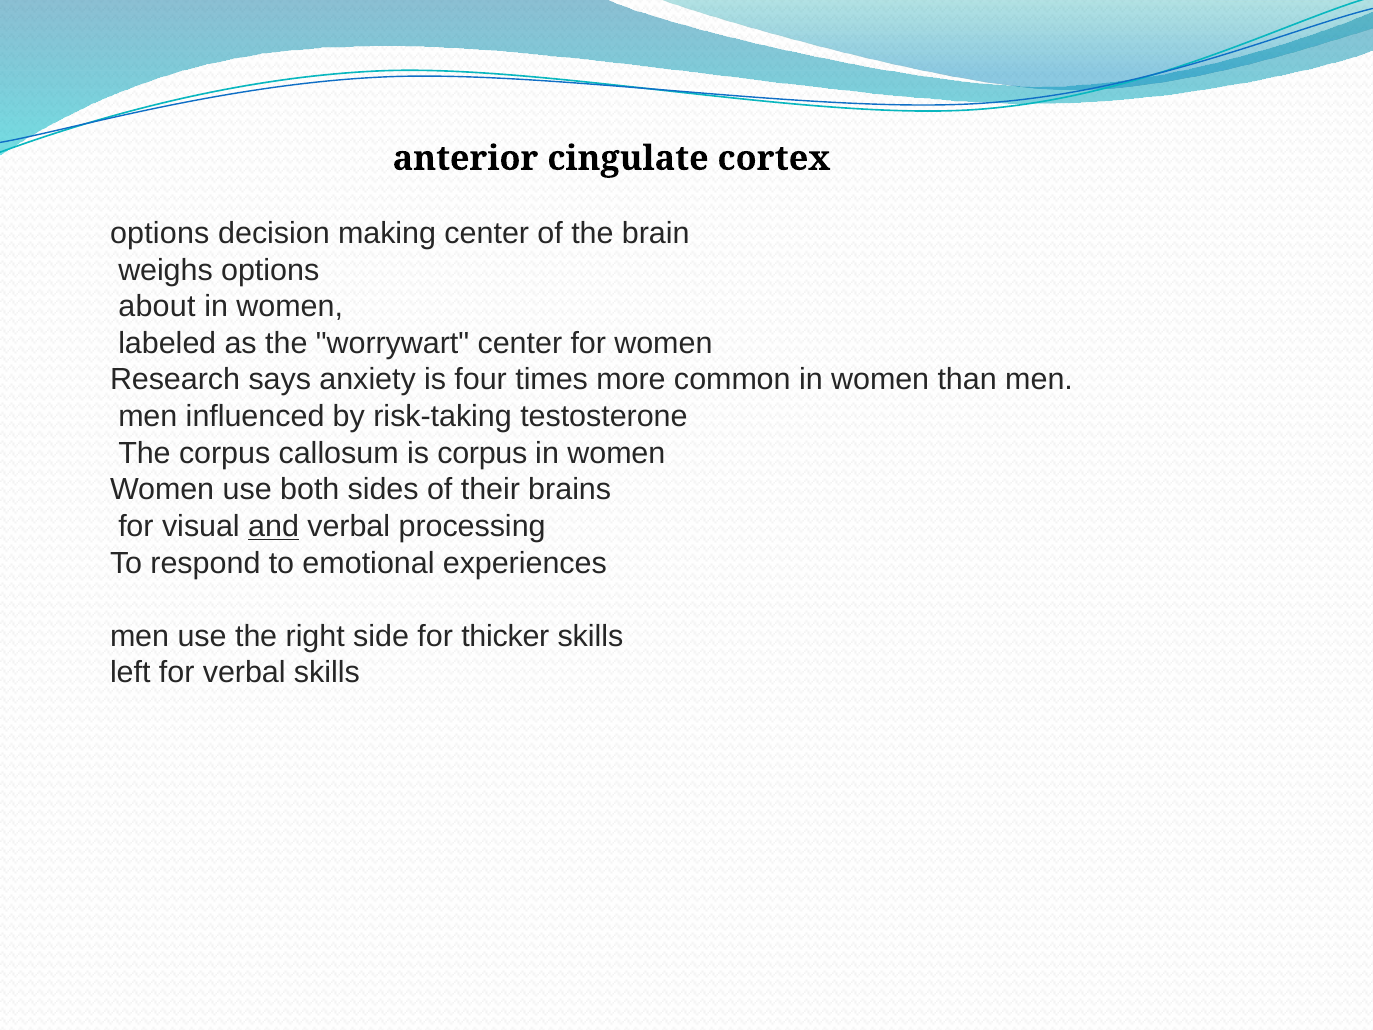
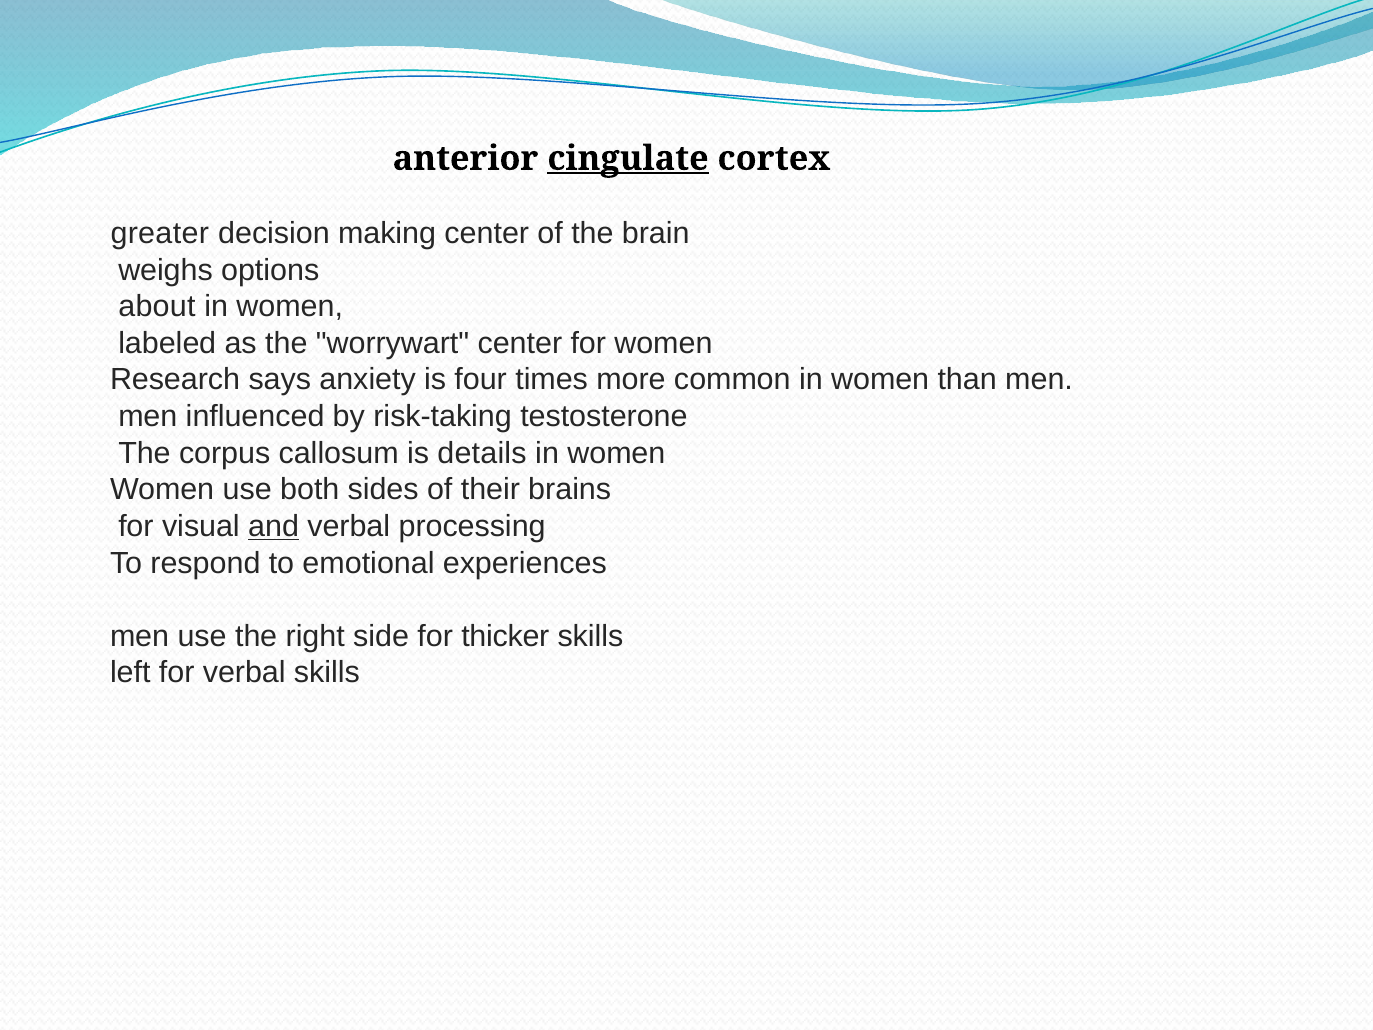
cingulate underline: none -> present (628, 158)
options: options -> greater (160, 233)
is corpus: corpus -> details (482, 453)
